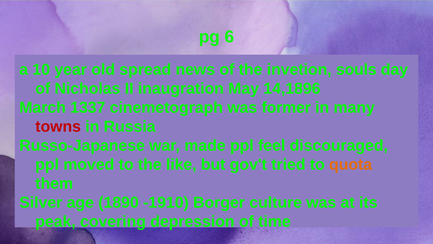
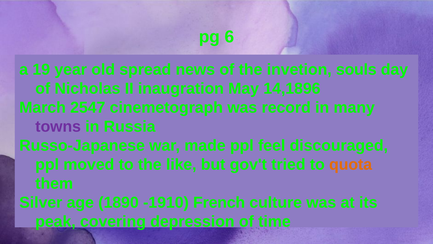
10: 10 -> 19 (41, 69)
1337: 1337 -> 2547 (88, 107)
former: former -> record (286, 107)
towns colour: red -> purple (58, 126)
Borger: Borger -> French (219, 202)
